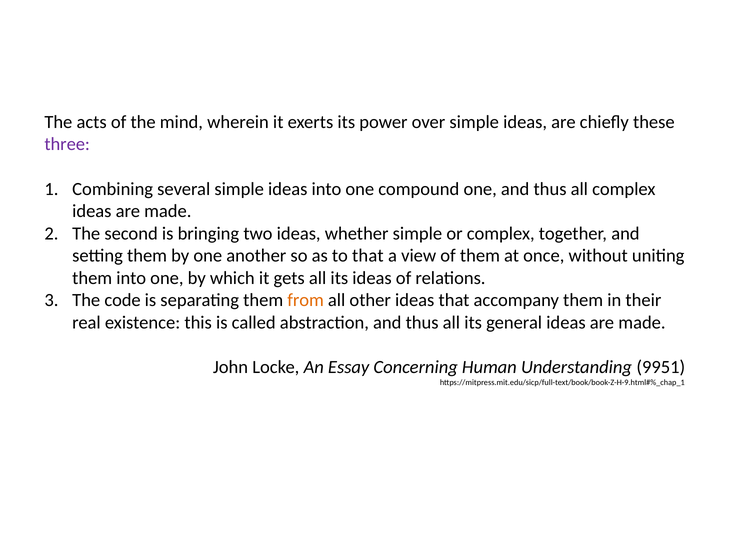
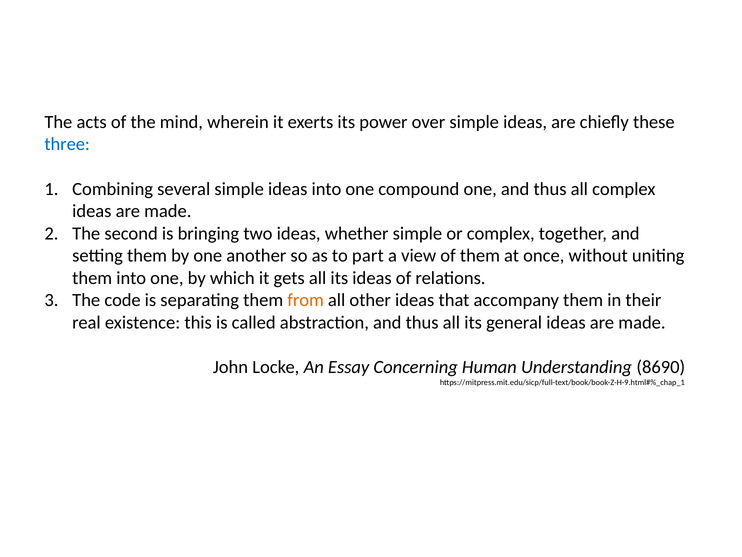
three colour: purple -> blue (67, 144)
to that: that -> part (368, 256)
9951: 9951 -> 8690 (661, 367)
